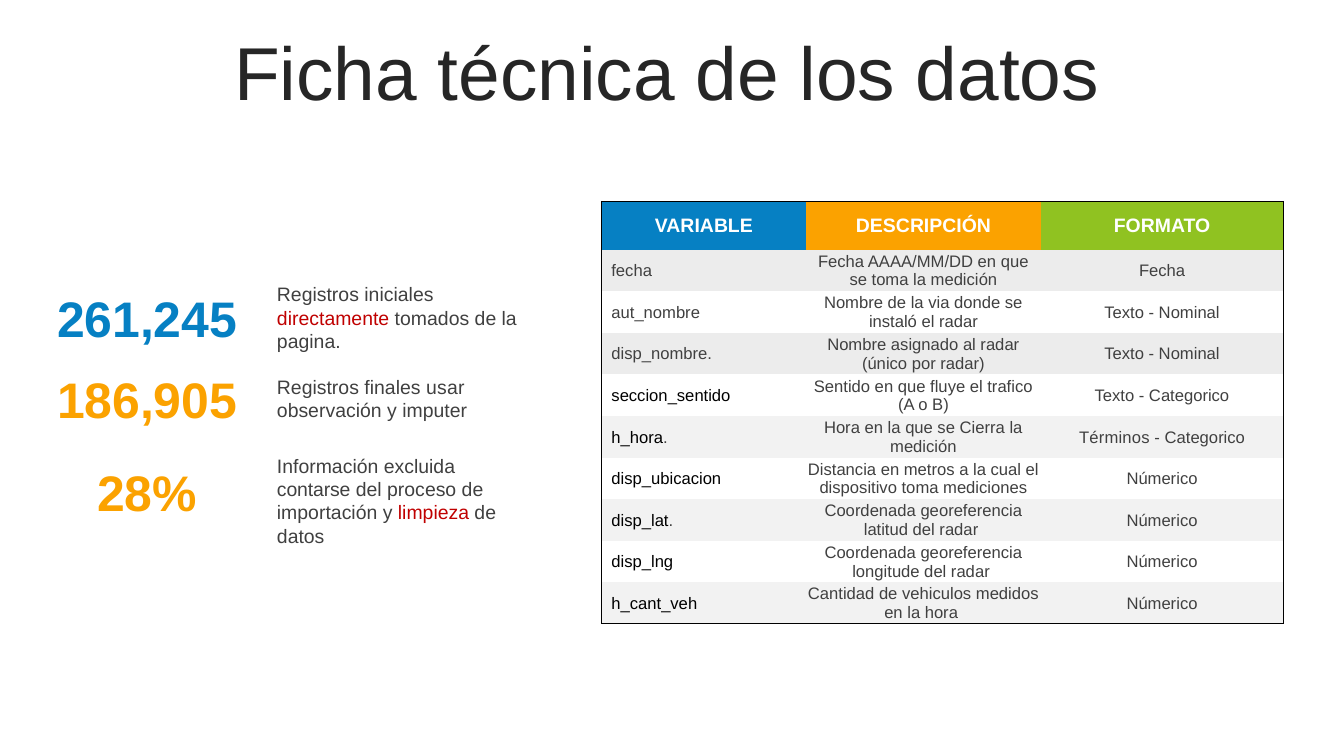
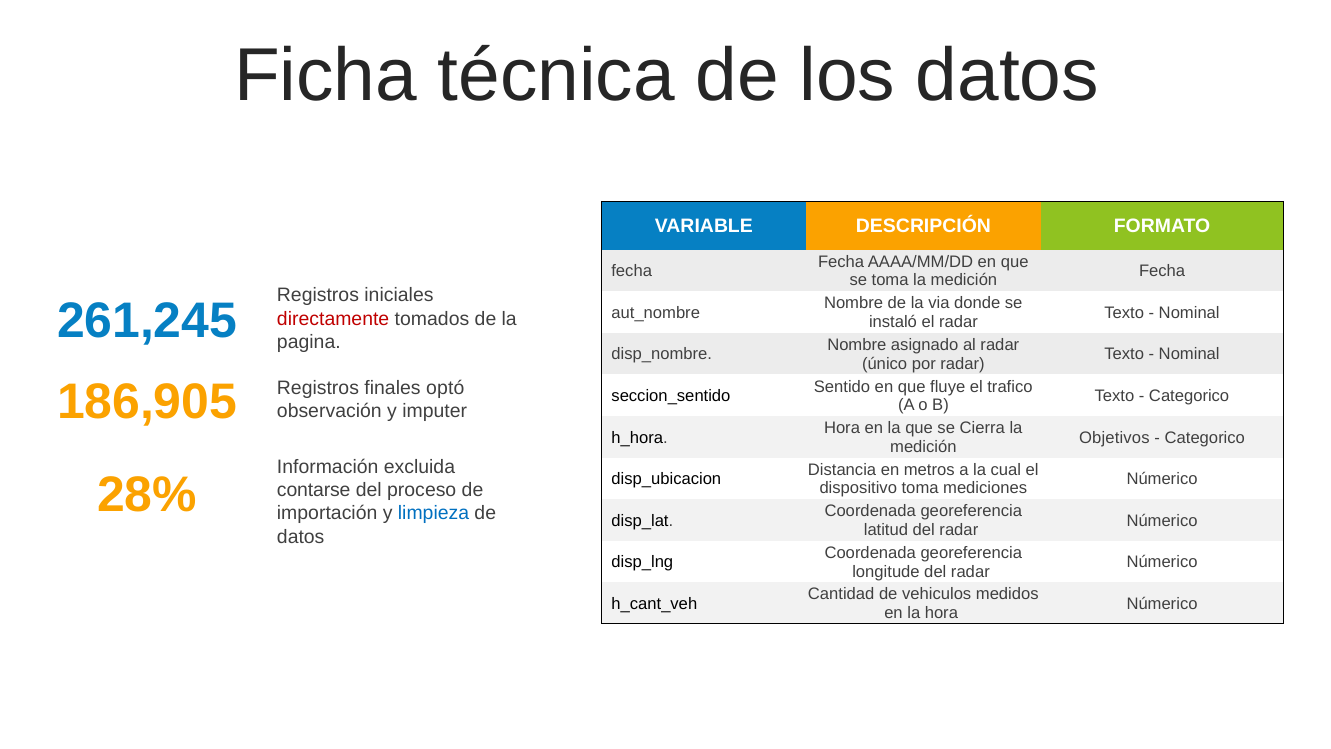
usar: usar -> optó (445, 388)
Términos: Términos -> Objetivos (1114, 437)
limpieza colour: red -> blue (434, 513)
